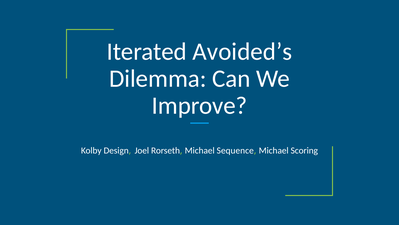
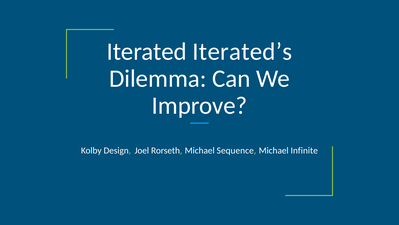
Avoided’s: Avoided’s -> Iterated’s (242, 51)
Scoring: Scoring -> Infinite (304, 150)
